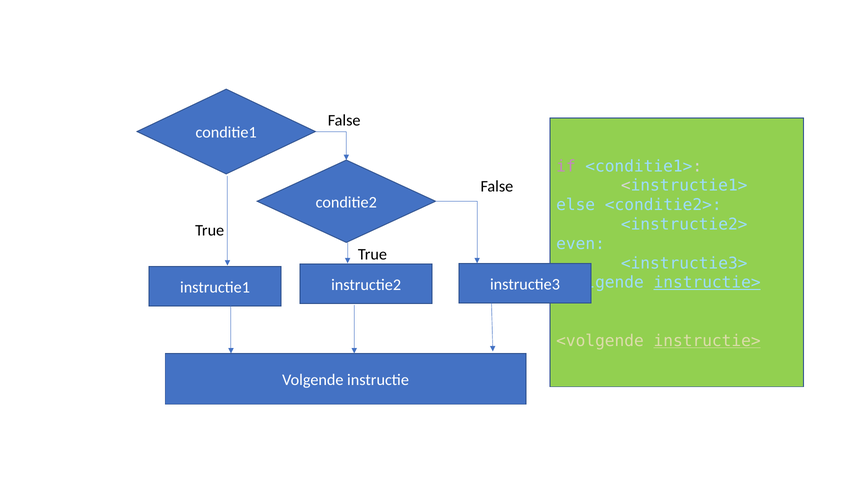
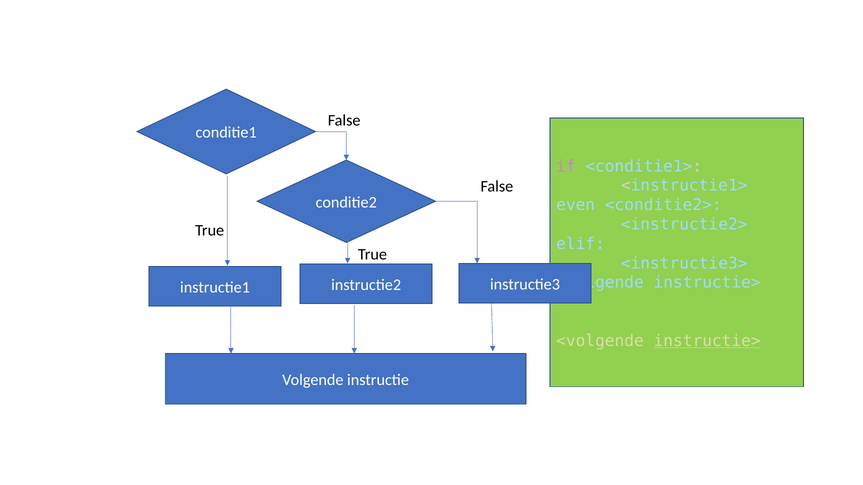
else: else -> even (576, 205)
even: even -> elif (581, 244)
instructie> underline: present -> none (707, 283)
